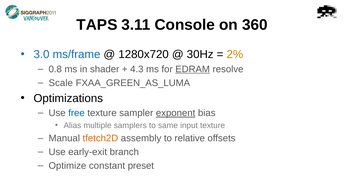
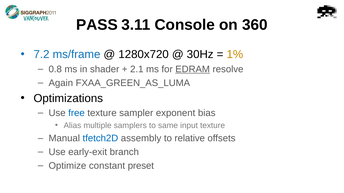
TAPS: TAPS -> PASS (97, 25)
3.0: 3.0 -> 7.2 (42, 55)
2%: 2% -> 1% (235, 55)
4.3: 4.3 -> 2.1 (137, 69)
Scale: Scale -> Again (61, 83)
exponent underline: present -> none (176, 113)
tfetch2D colour: orange -> blue (100, 139)
